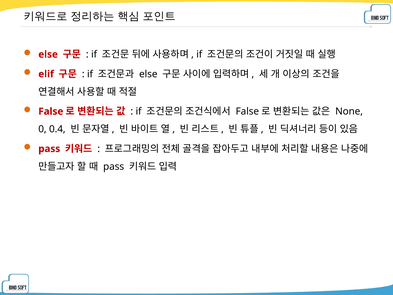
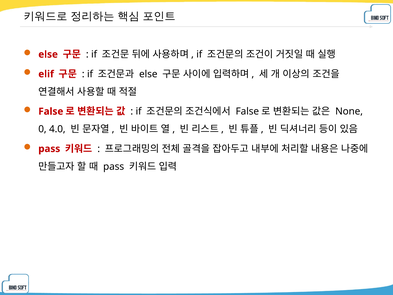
0.4: 0.4 -> 4.0 (57, 129)
